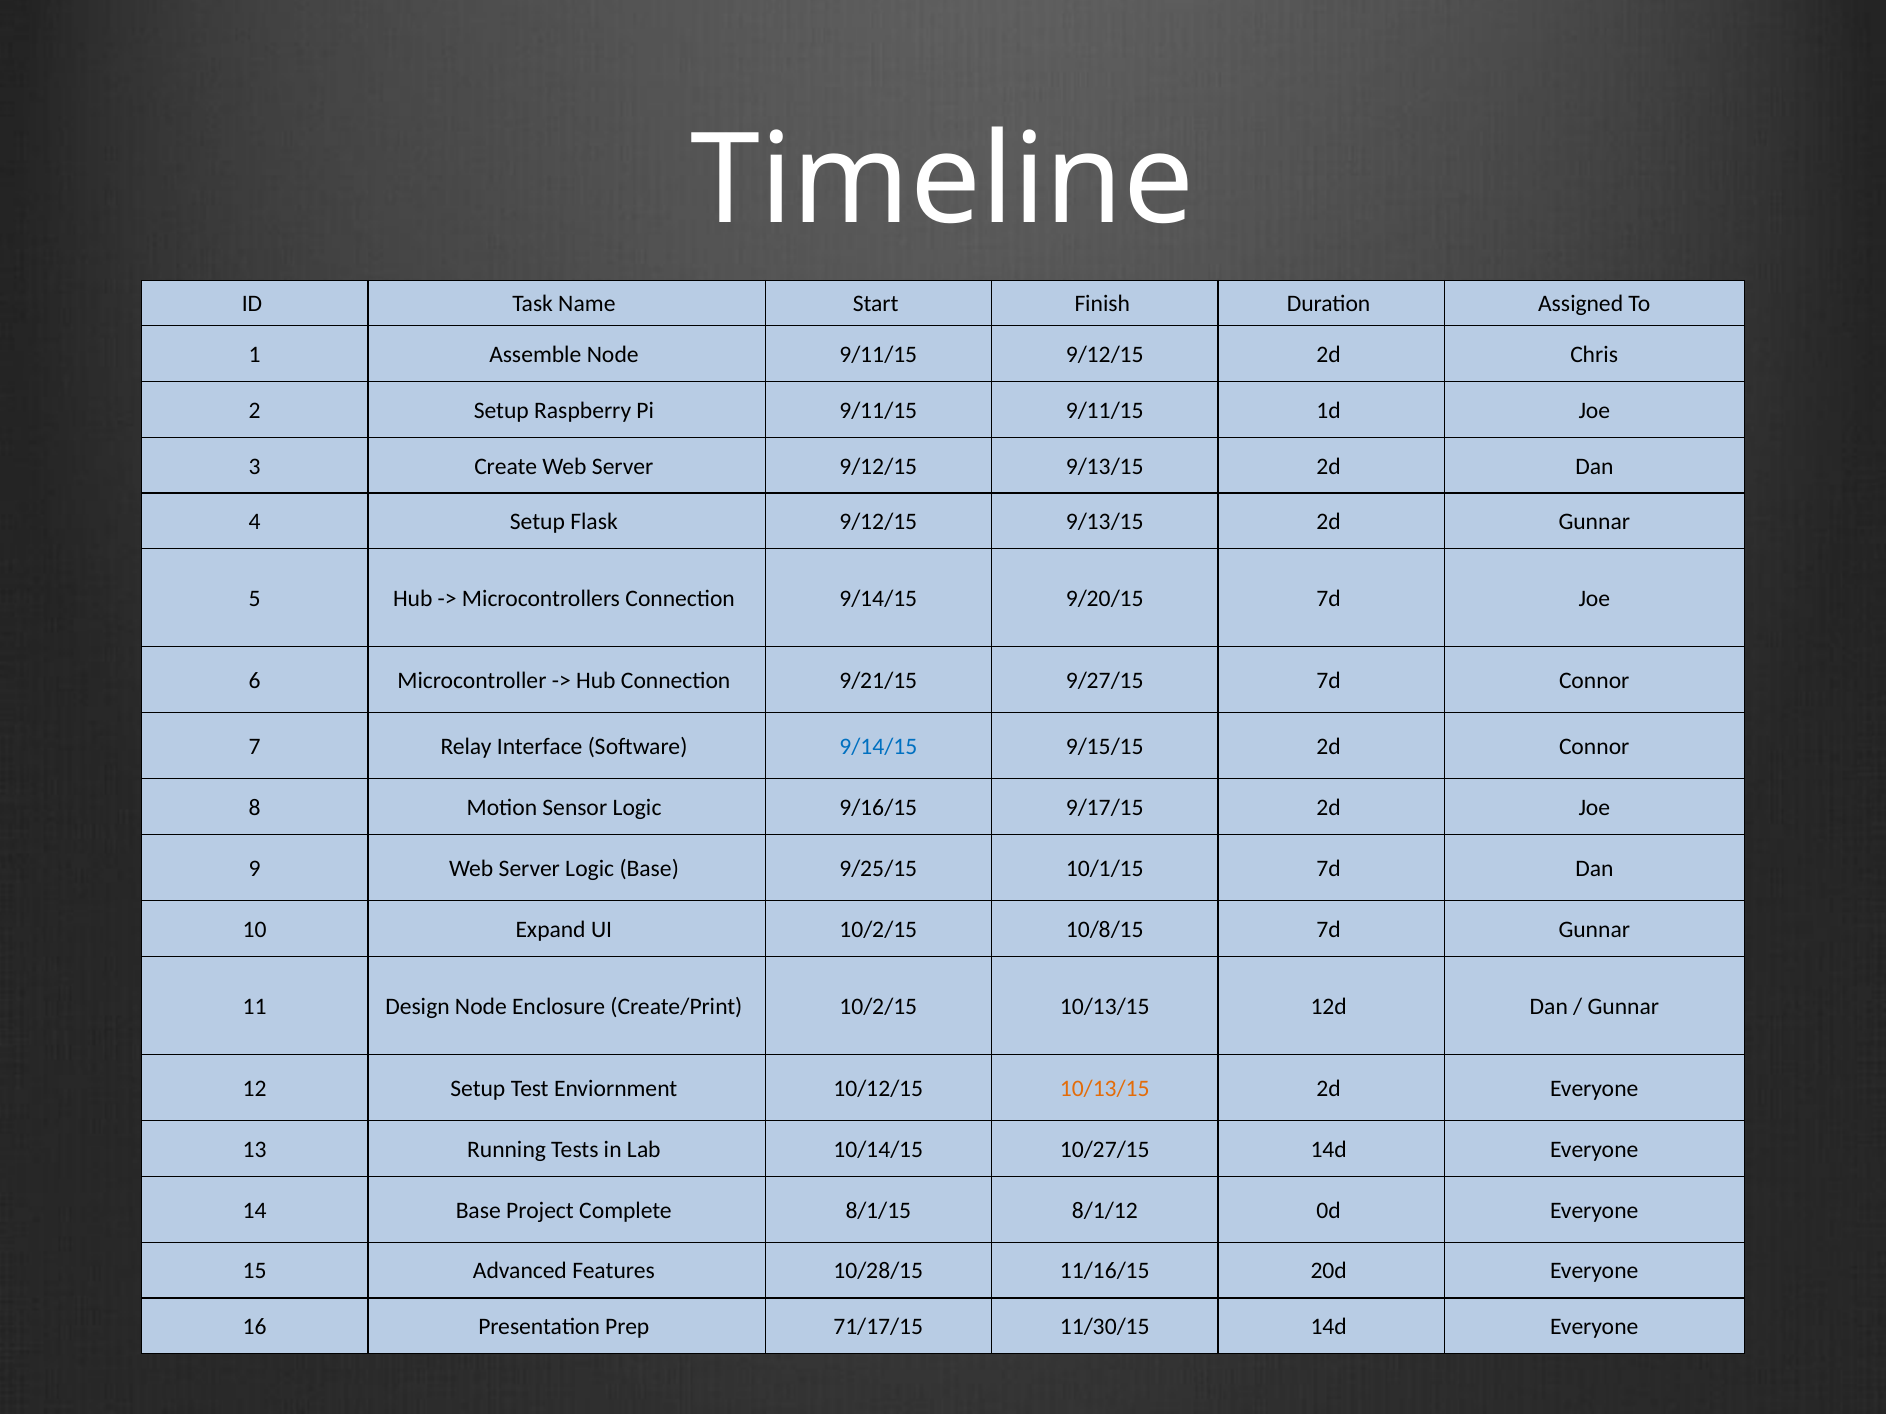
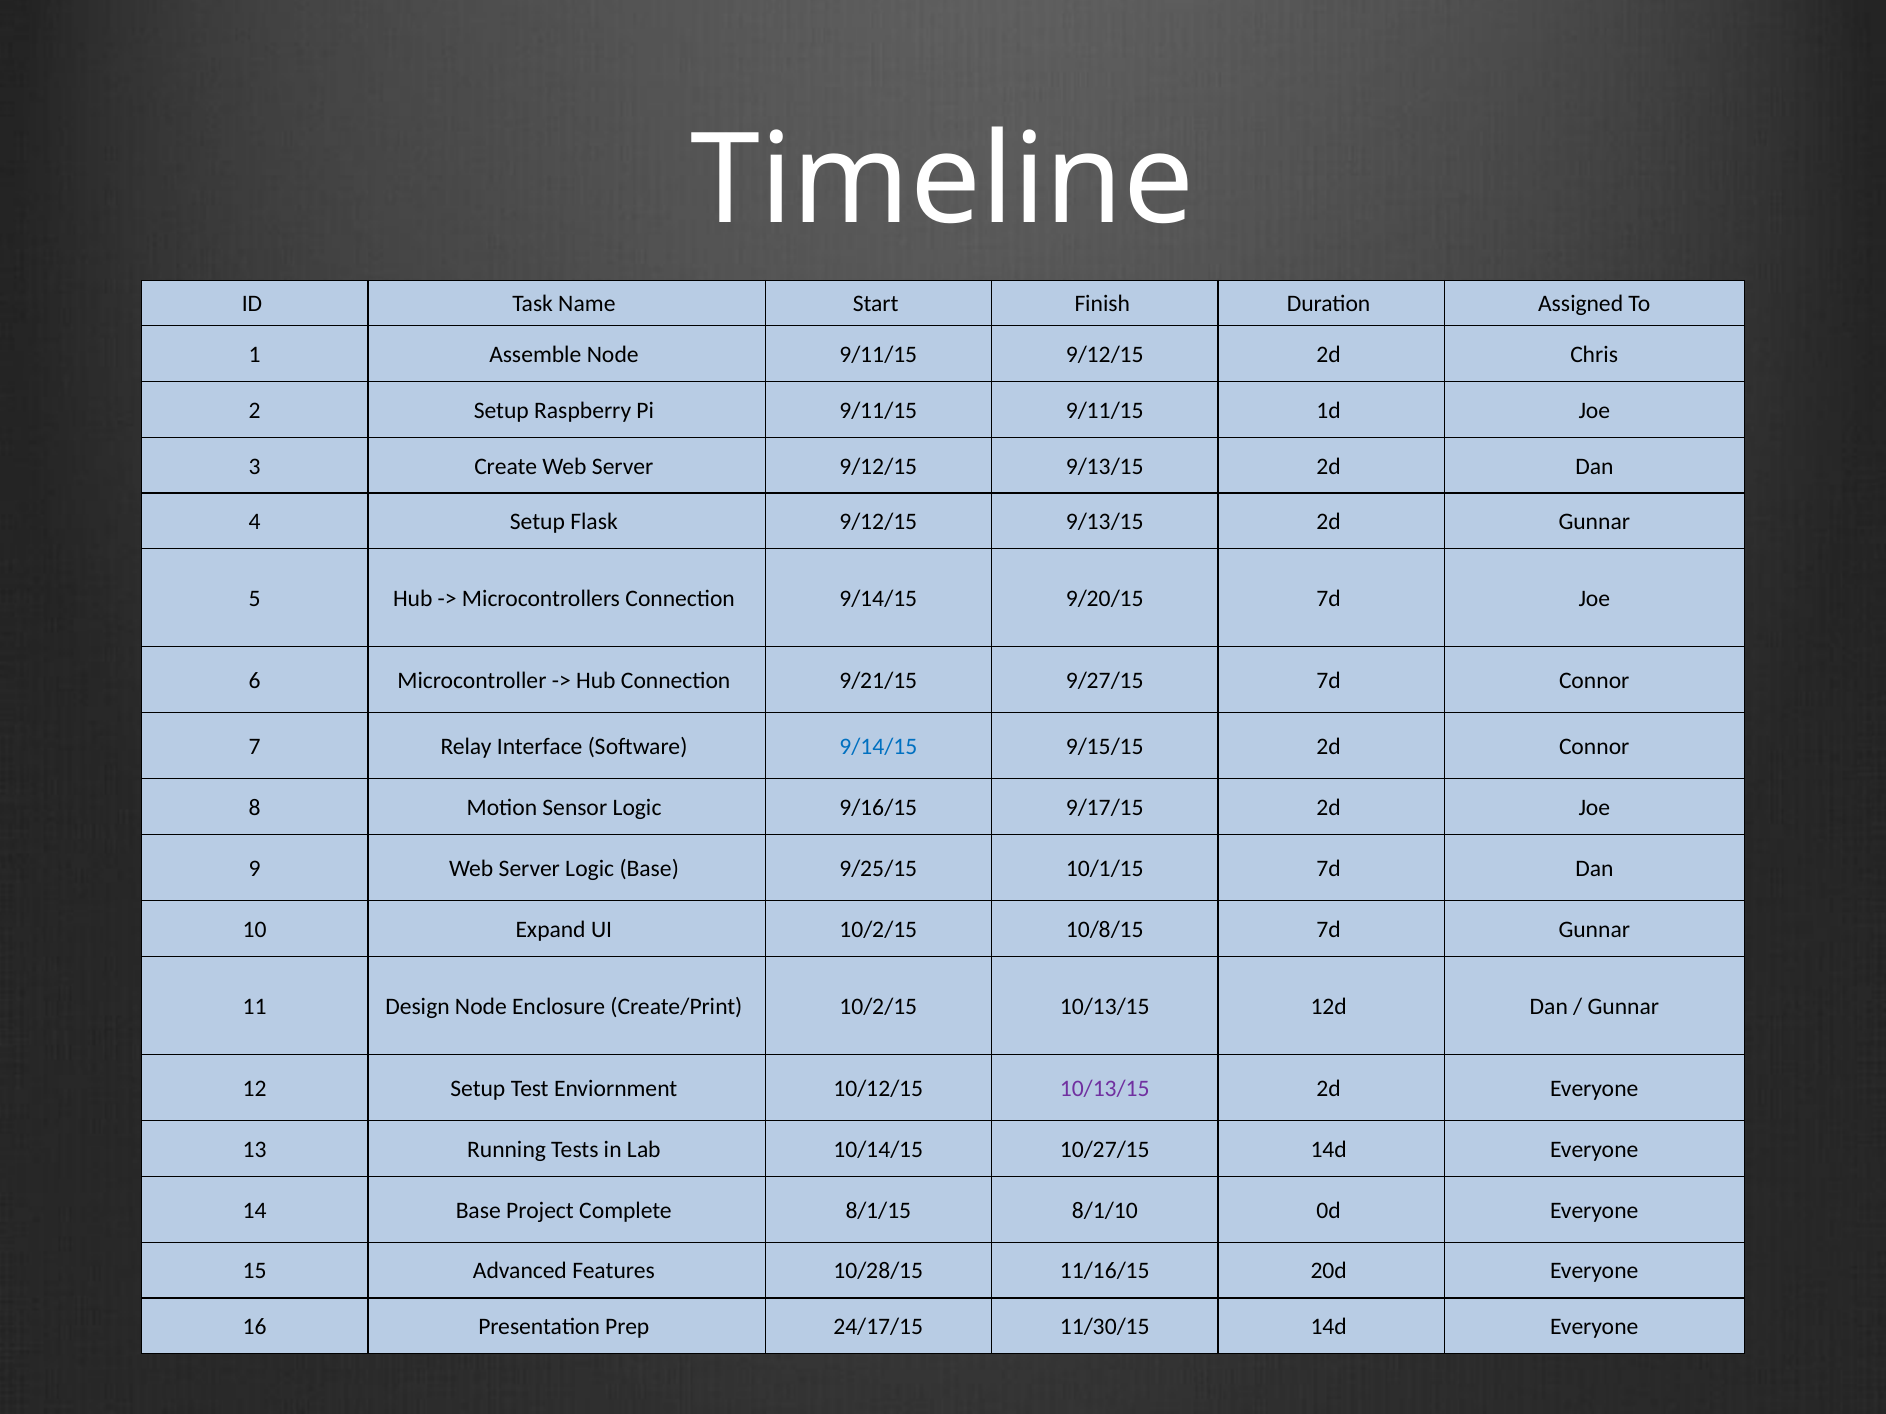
10/13/15 colour: orange -> purple (1105, 1089)
8/1/12: 8/1/12 -> 8/1/10 (1105, 1211)
71/17/15: 71/17/15 -> 24/17/15 (878, 1327)
